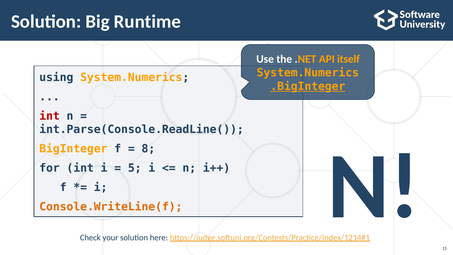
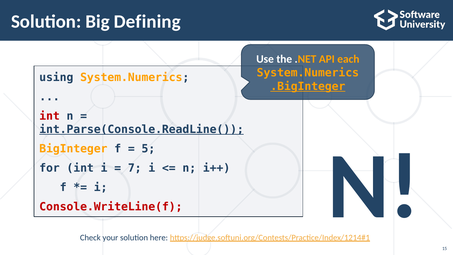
Runtime: Runtime -> Defining (147, 21)
itself: itself -> each (348, 59)
int.Parse(Console.ReadLine( underline: none -> present (142, 129)
8: 8 -> 5 (148, 149)
5: 5 -> 7 (135, 168)
Console.WriteLine(f colour: orange -> red (111, 207)
